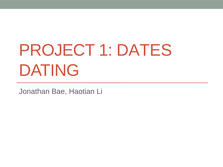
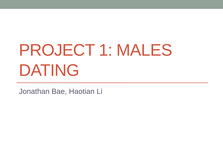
DATES: DATES -> MALES (144, 50)
